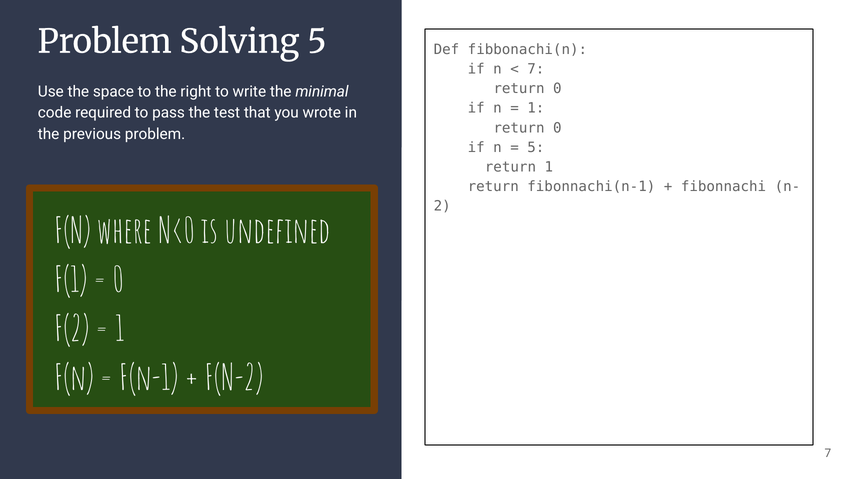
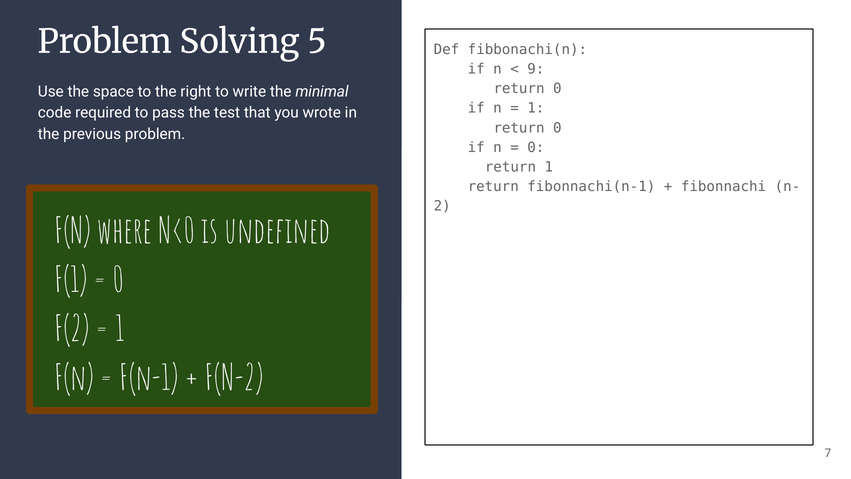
7: 7 -> 9 (536, 69)
5: 5 -> 0 (536, 147)
